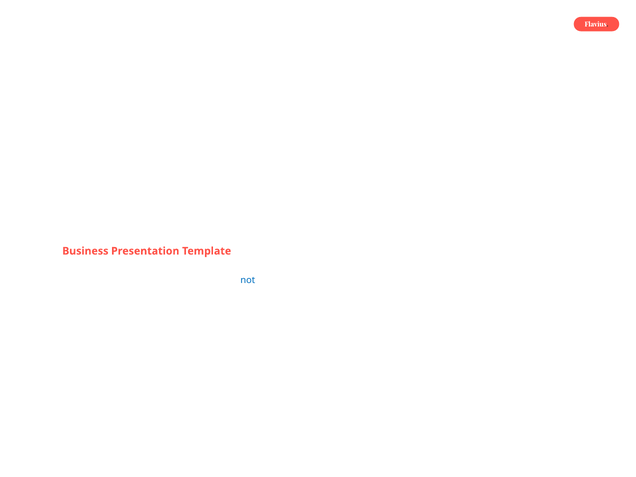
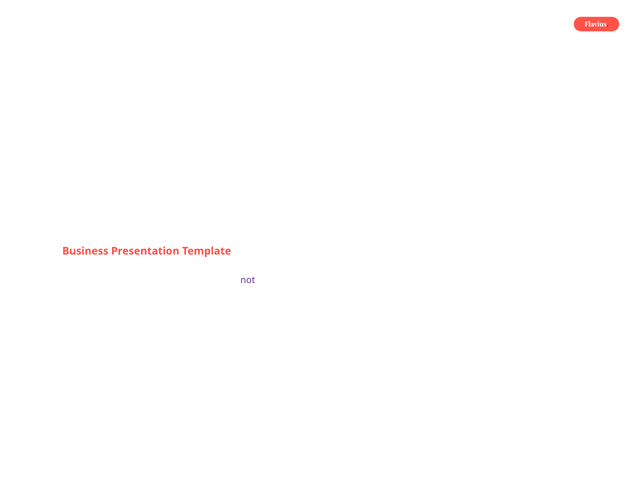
not colour: blue -> purple (248, 280)
